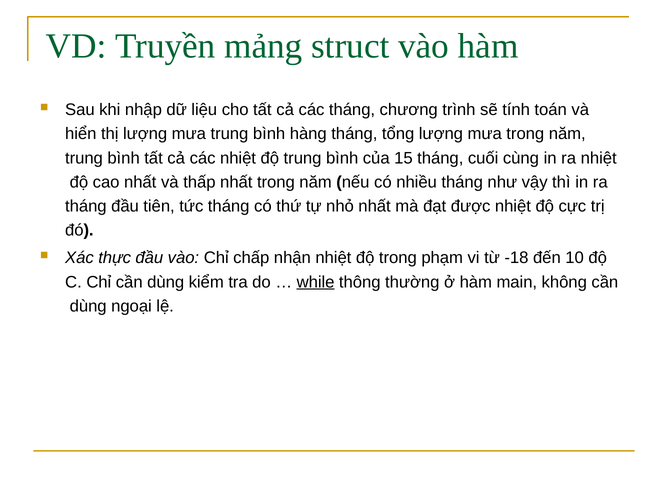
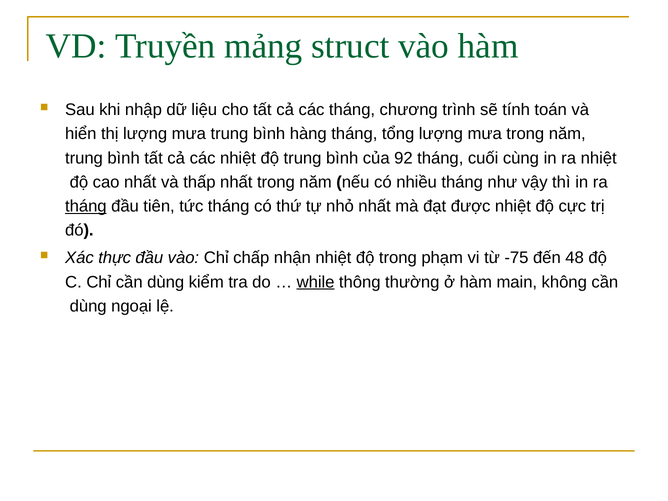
15: 15 -> 92 (403, 158)
tháng underline: none -> present (86, 206)
-18: -18 -> -75 (516, 258)
10: 10 -> 48 (575, 258)
